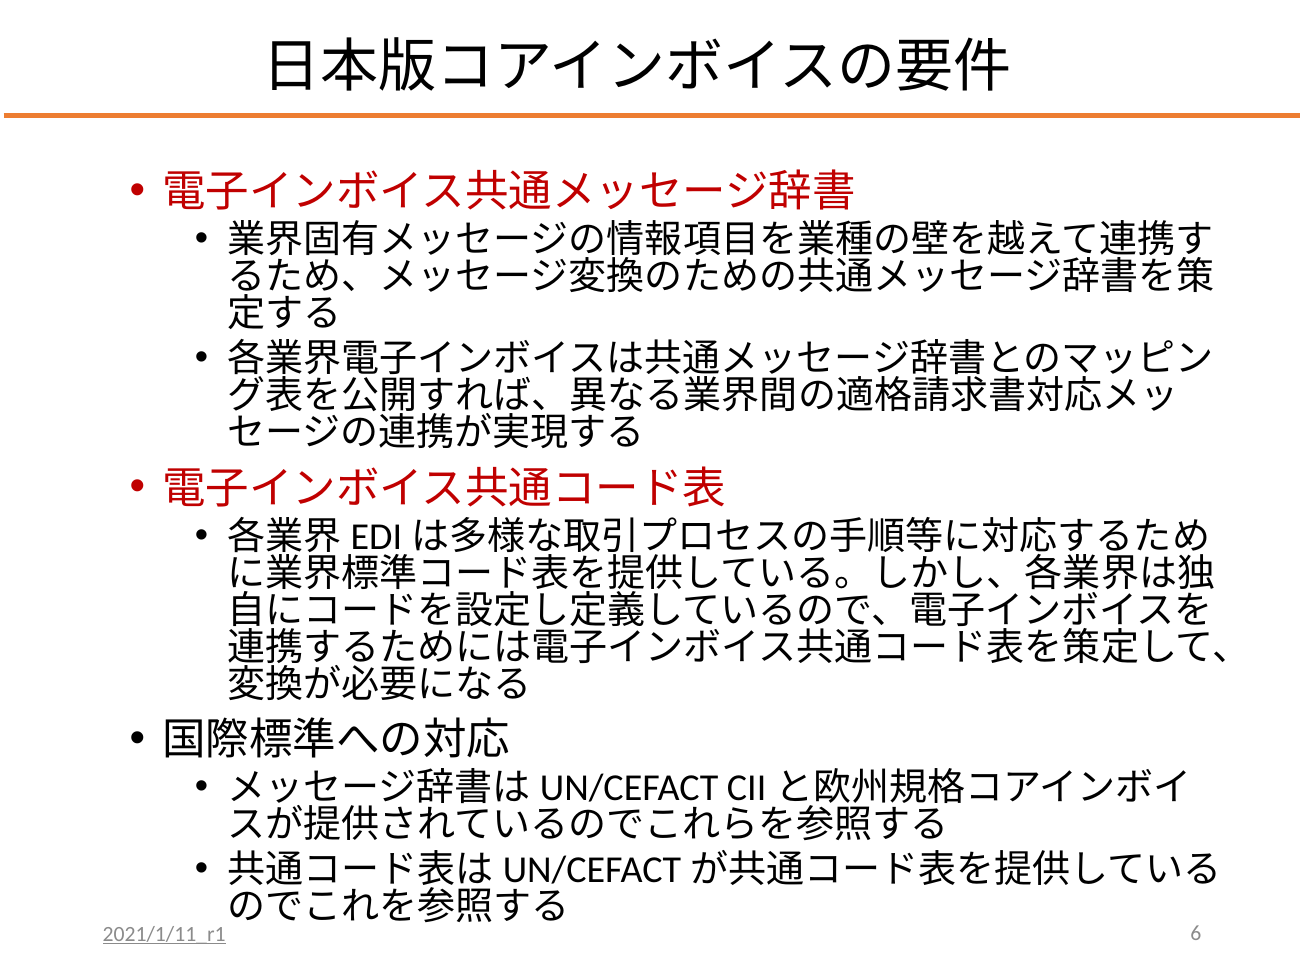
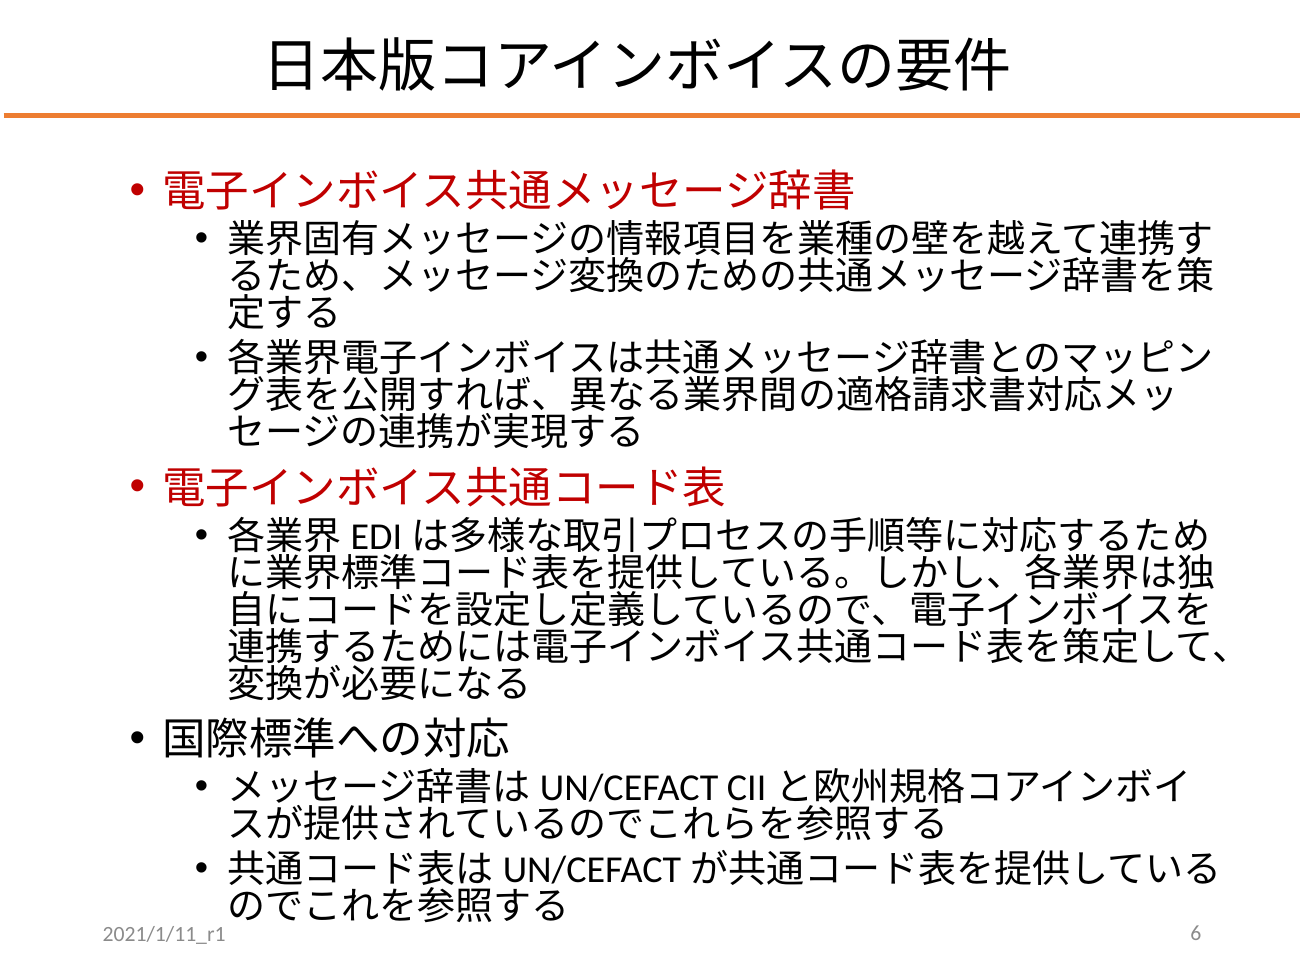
2021/1/11_r1 underline: present -> none (164, 934)
